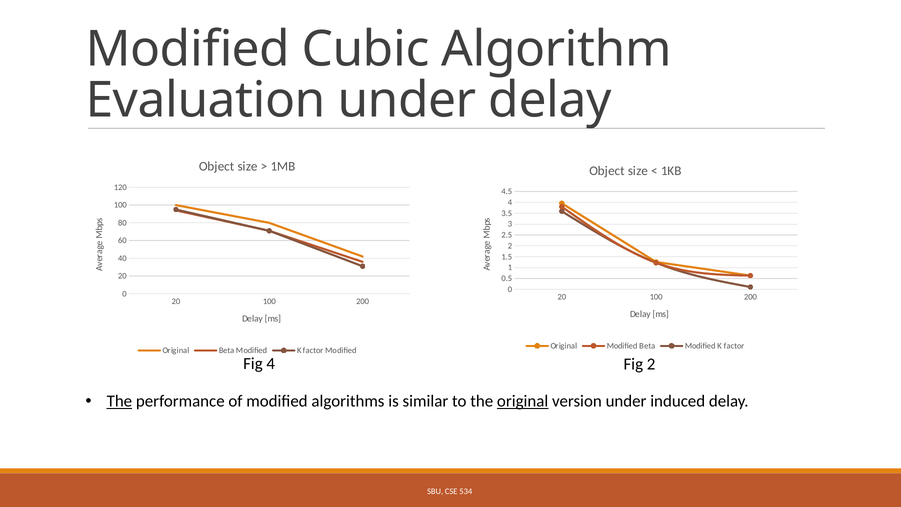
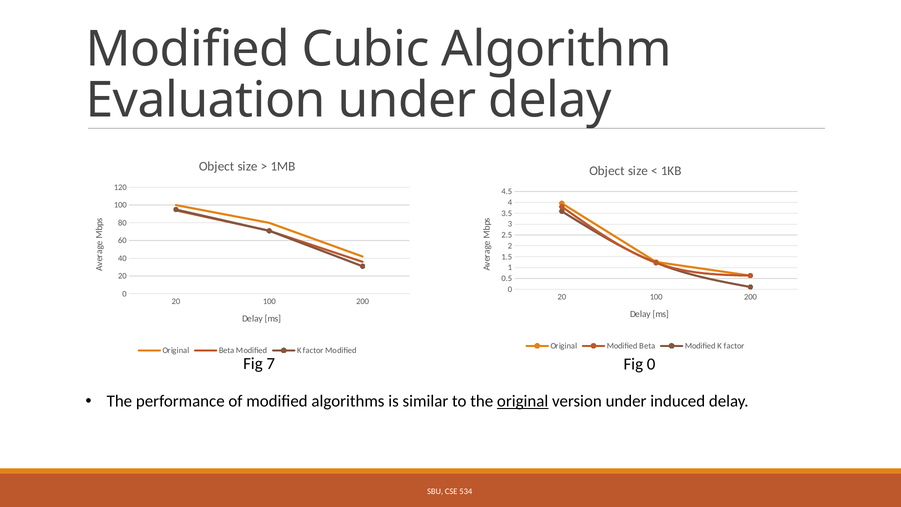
Fig 4: 4 -> 7 (271, 364)
Fig 2: 2 -> 0 (651, 364)
The underline: present -> none (119, 401)
